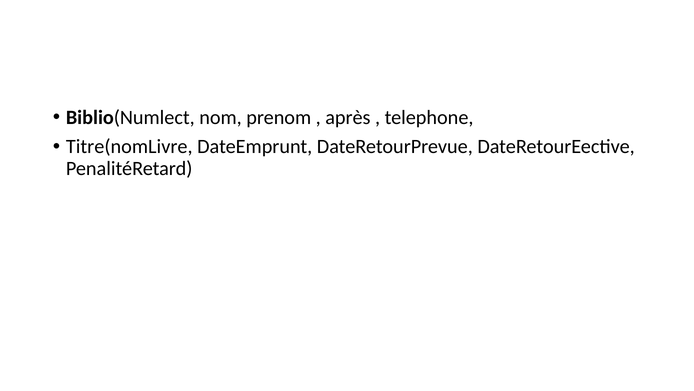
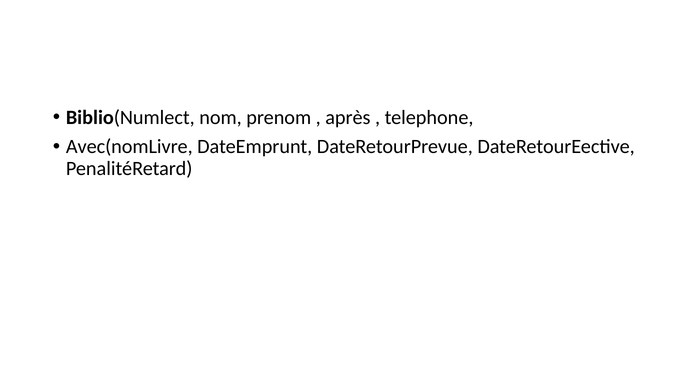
Titre(nomLivre: Titre(nomLivre -> Avec(nomLivre (129, 146)
